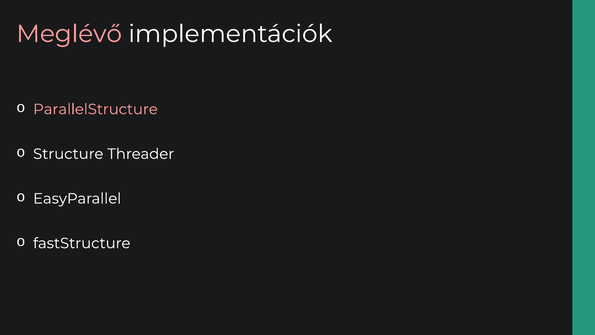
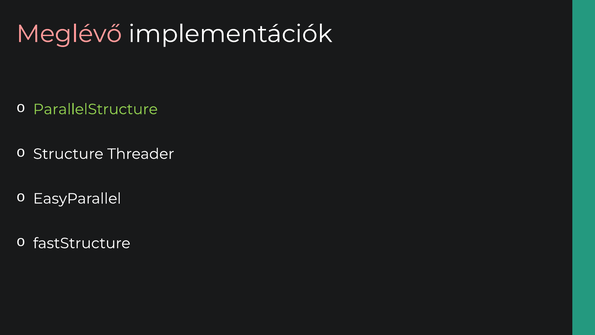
ParallelStructure colour: pink -> light green (95, 109)
